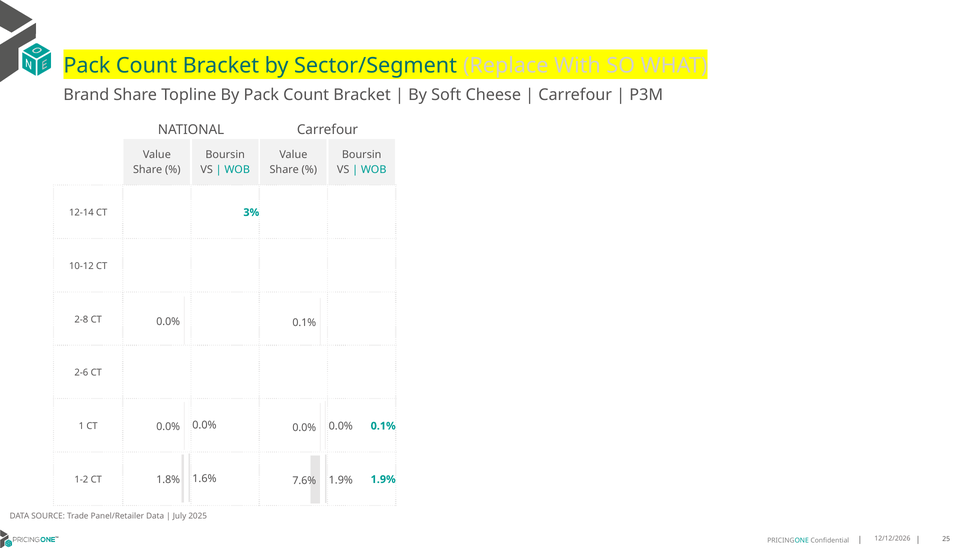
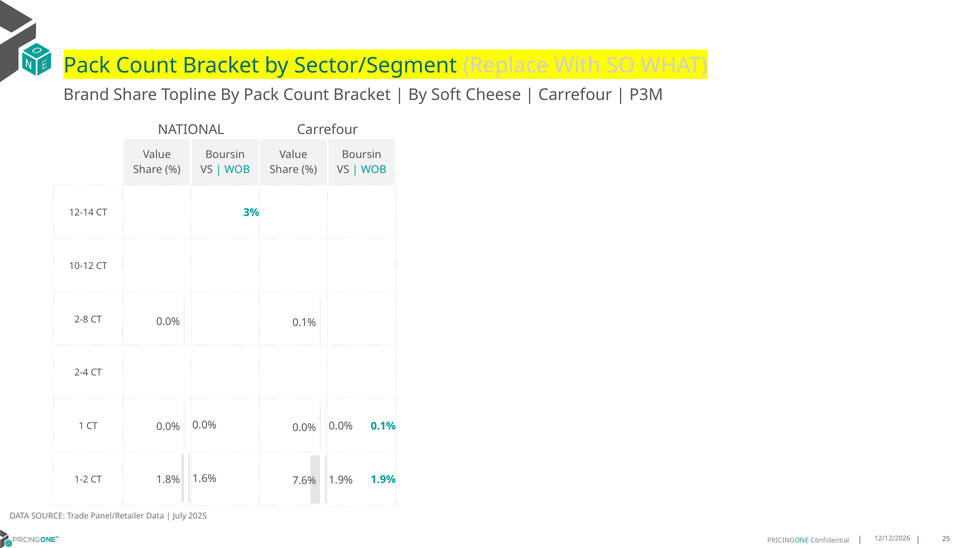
2-6: 2-6 -> 2-4 (81, 373)
